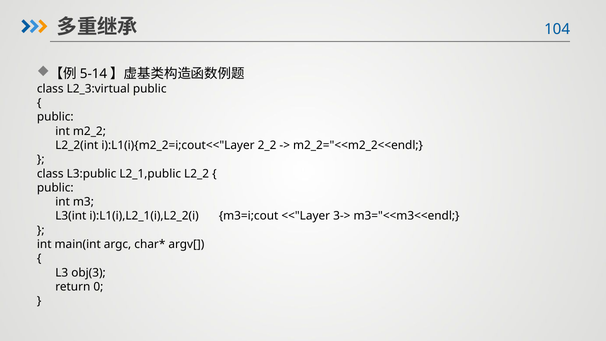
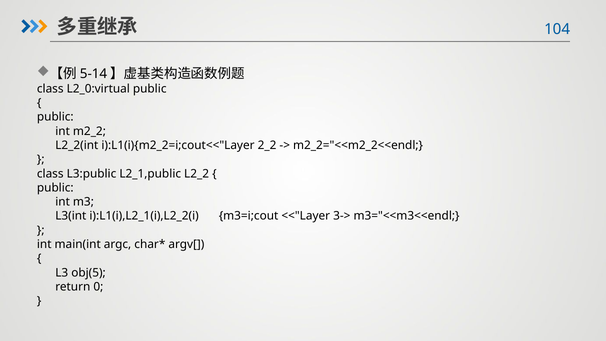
L2_3:virtual: L2_3:virtual -> L2_0:virtual (98, 89)
obj(3: obj(3 -> obj(5 (88, 273)
